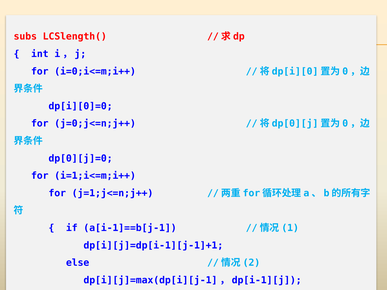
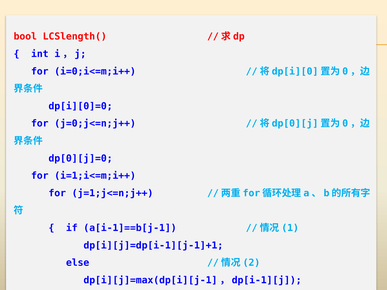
subs: subs -> bool (25, 37)
